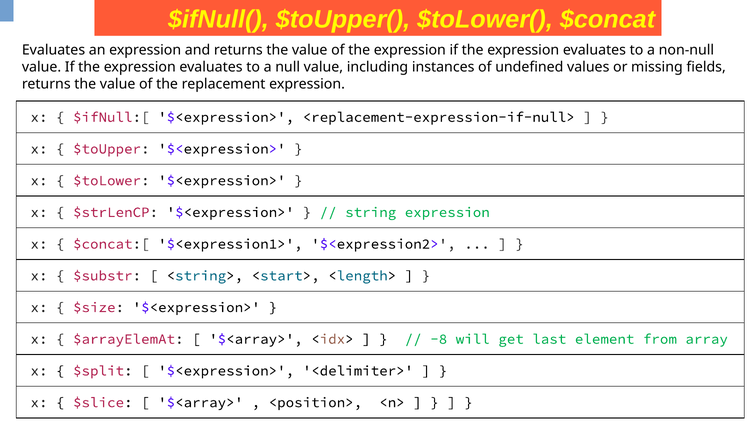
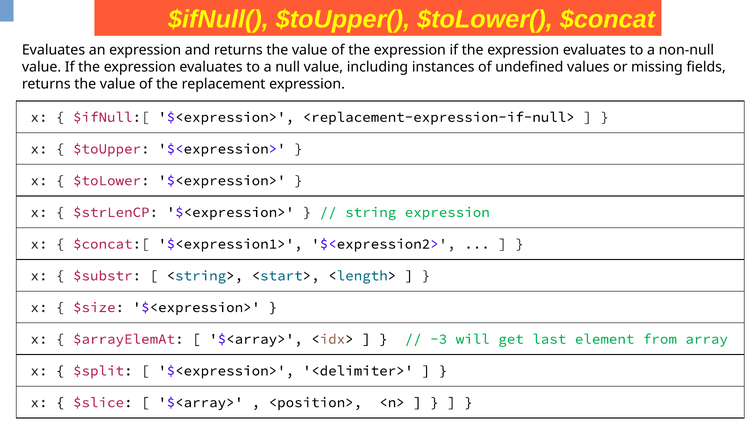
-8: -8 -> -3 (439, 339)
